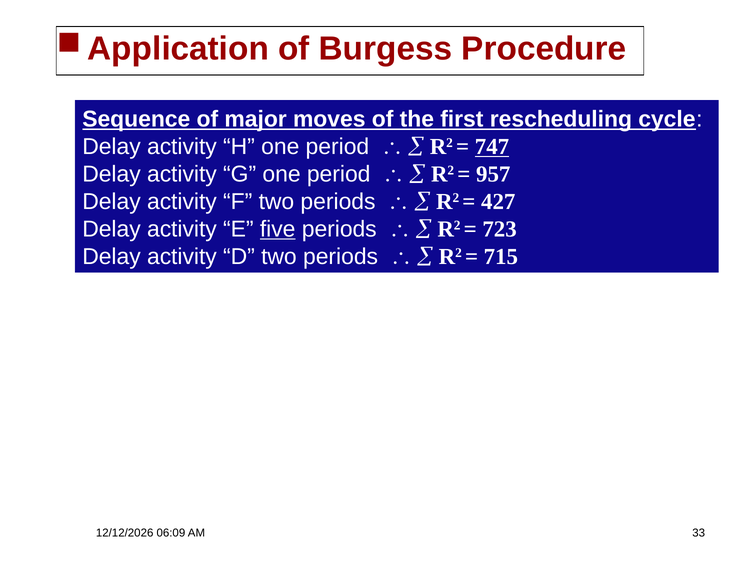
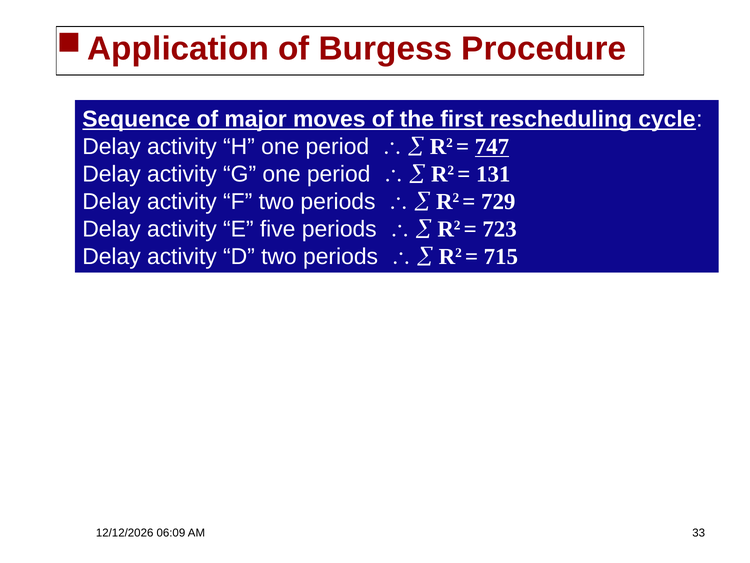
957: 957 -> 131 (493, 174)
427: 427 -> 729 (498, 201)
five underline: present -> none (278, 229)
